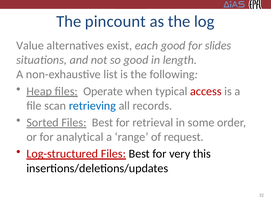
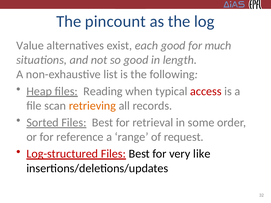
slides: slides -> much (218, 46)
Operate: Operate -> Reading (103, 91)
retrieving colour: blue -> orange (92, 106)
analytical: analytical -> reference (80, 137)
this: this -> like (202, 154)
